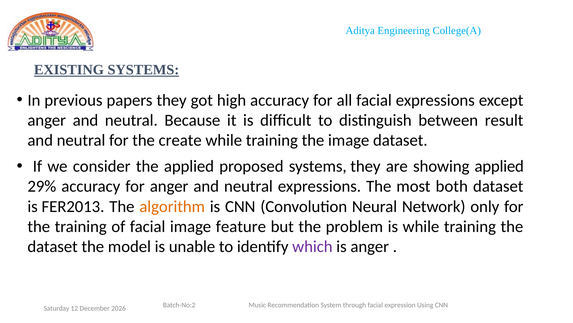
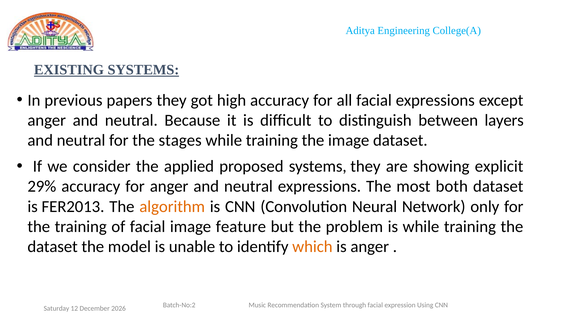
result: result -> layers (504, 120)
create: create -> stages (180, 140)
showing applied: applied -> explicit (499, 166)
which colour: purple -> orange (312, 246)
